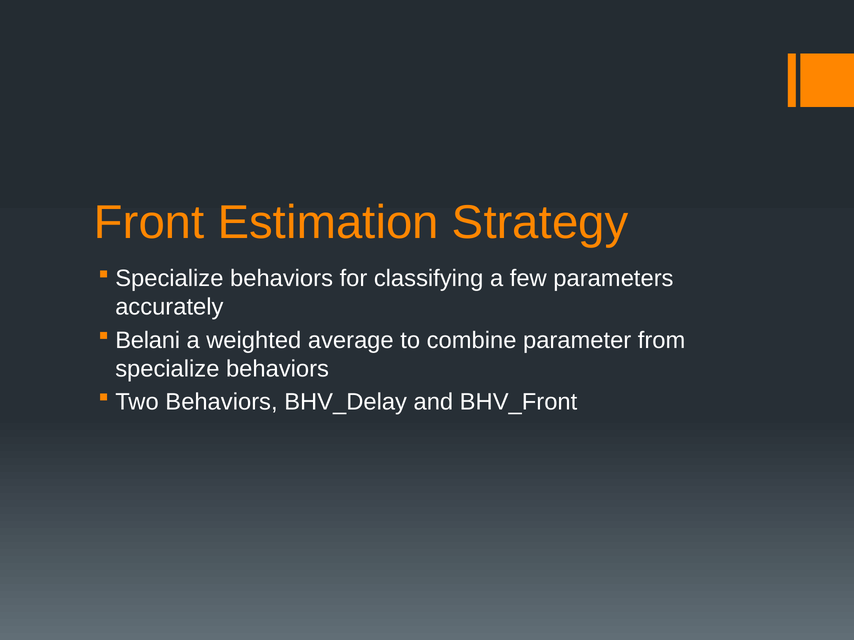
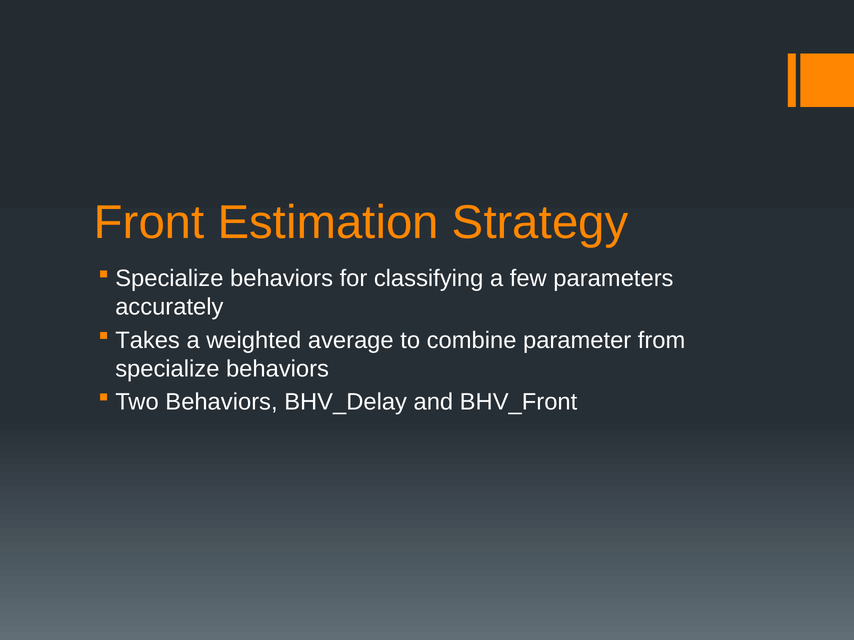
Belani: Belani -> Takes (148, 341)
